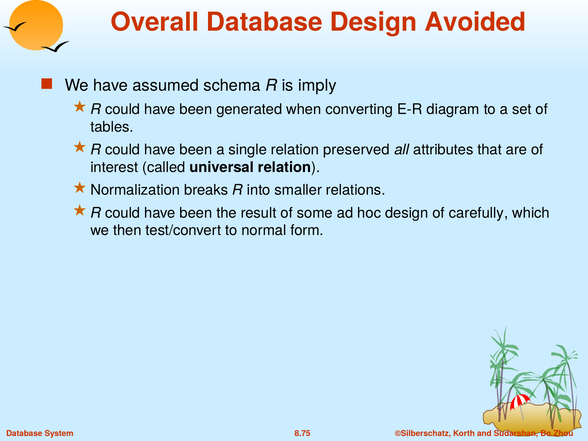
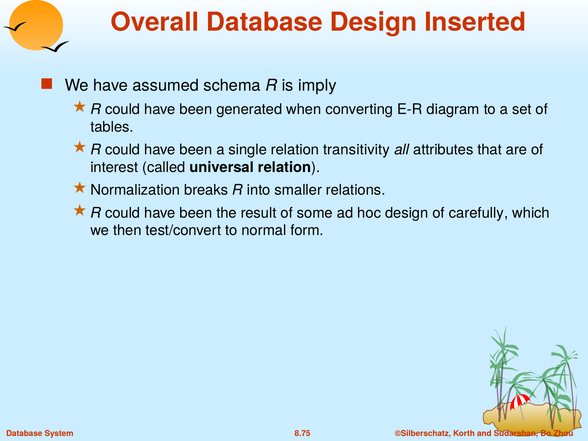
Avoided: Avoided -> Inserted (475, 22)
preserved: preserved -> transitivity (356, 150)
